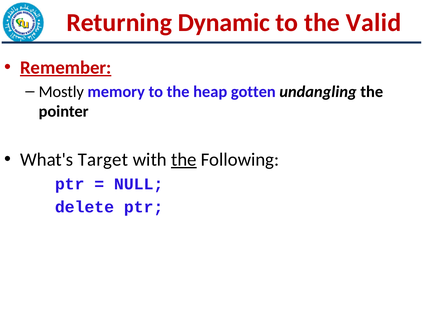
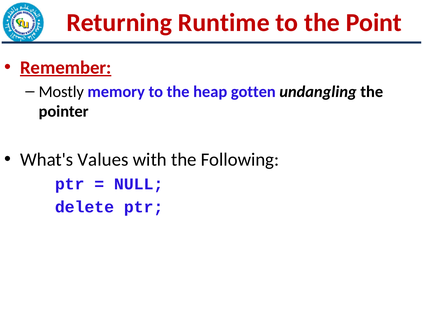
Dynamic: Dynamic -> Runtime (224, 23)
Valid: Valid -> Point (374, 23)
Target: Target -> Values (103, 160)
the underline: present -> none (184, 160)
